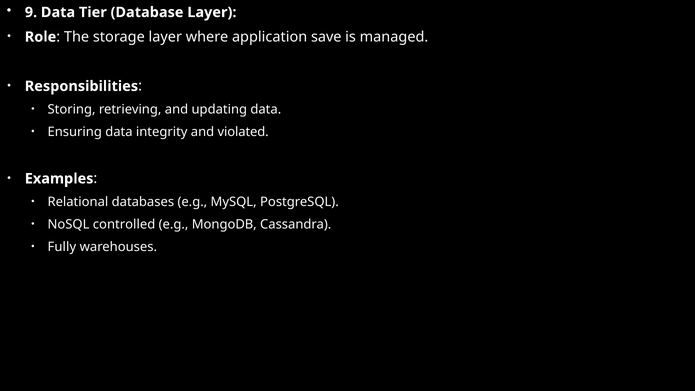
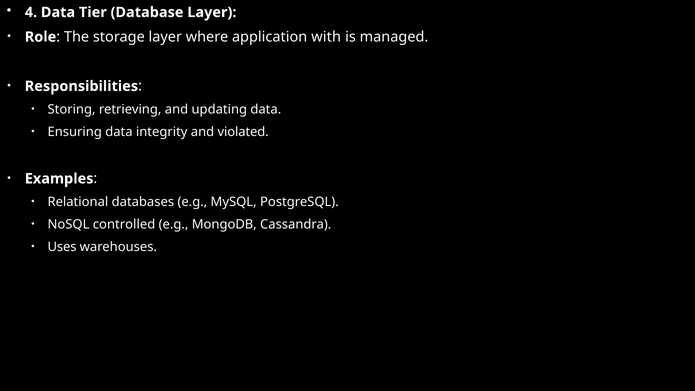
9: 9 -> 4 (31, 12)
save: save -> with (326, 37)
Fully: Fully -> Uses (62, 247)
